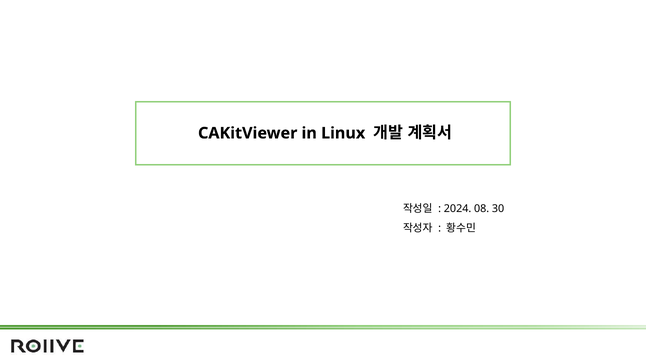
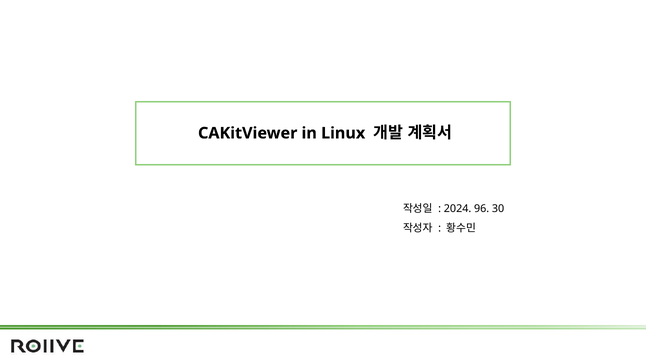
08: 08 -> 96 (482, 209)
